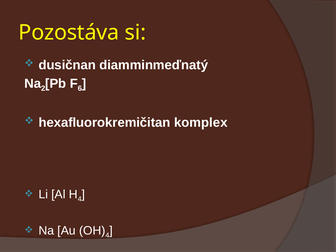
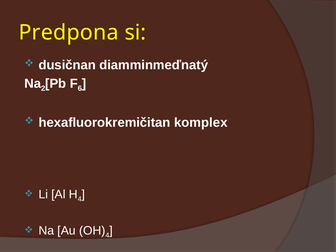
Pozostáva: Pozostáva -> Predpona (69, 33)
